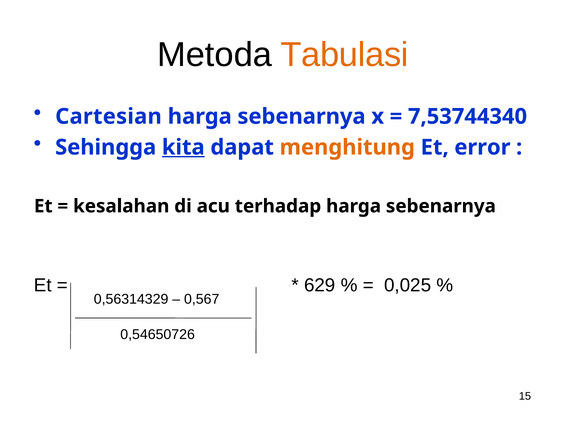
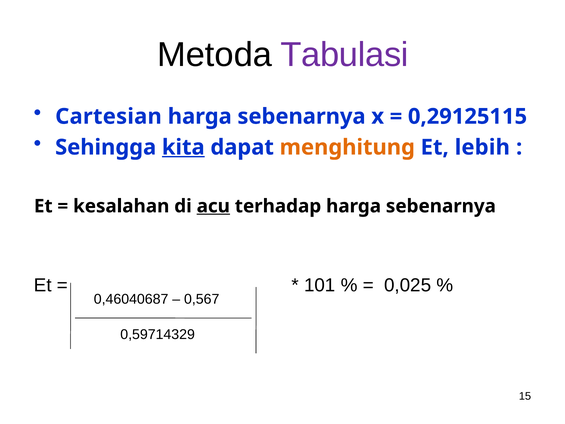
Tabulasi colour: orange -> purple (345, 55)
7,53744340: 7,53744340 -> 0,29125115 (467, 116)
error: error -> lebih (482, 147)
acu underline: none -> present (213, 206)
629: 629 -> 101 (320, 285)
0,56314329: 0,56314329 -> 0,46040687 (131, 299)
0,54650726: 0,54650726 -> 0,59714329 (158, 334)
